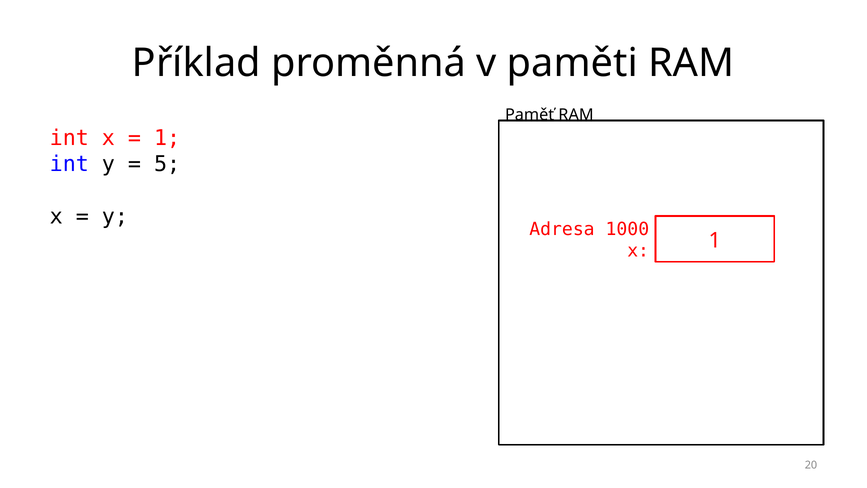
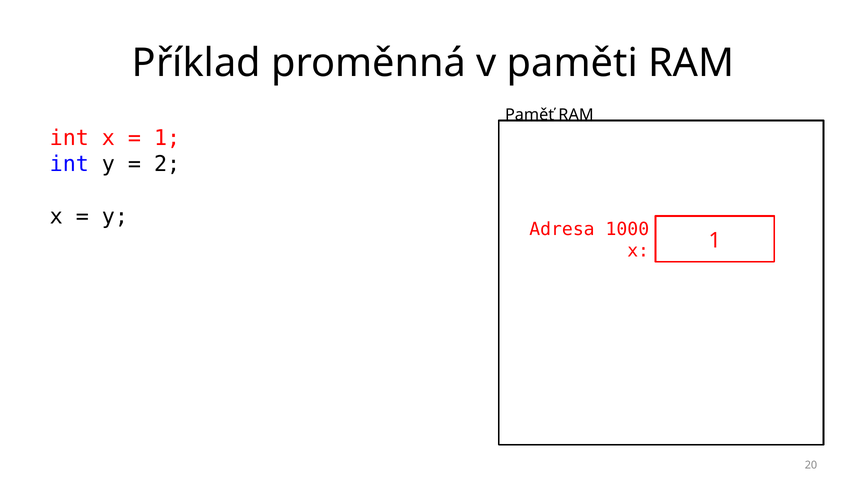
5: 5 -> 2 (167, 164)
